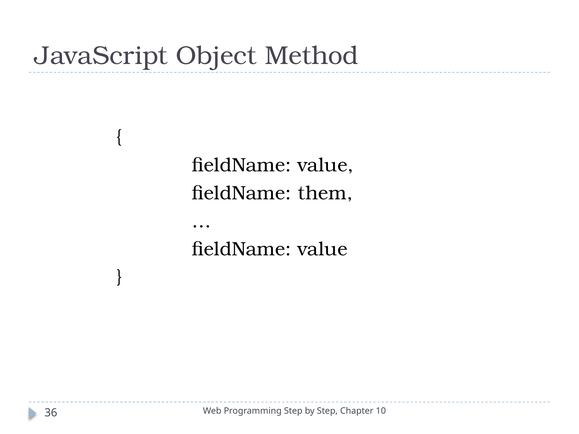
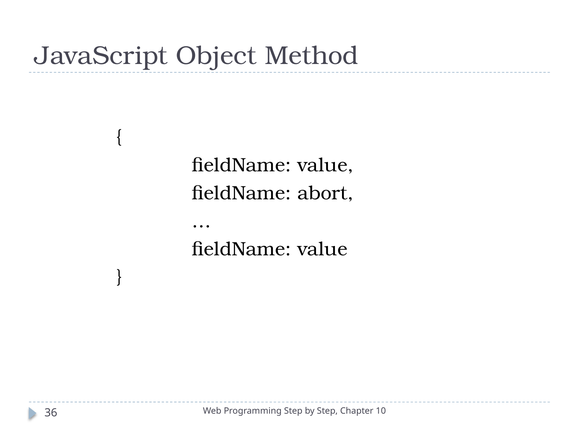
them: them -> abort (326, 193)
